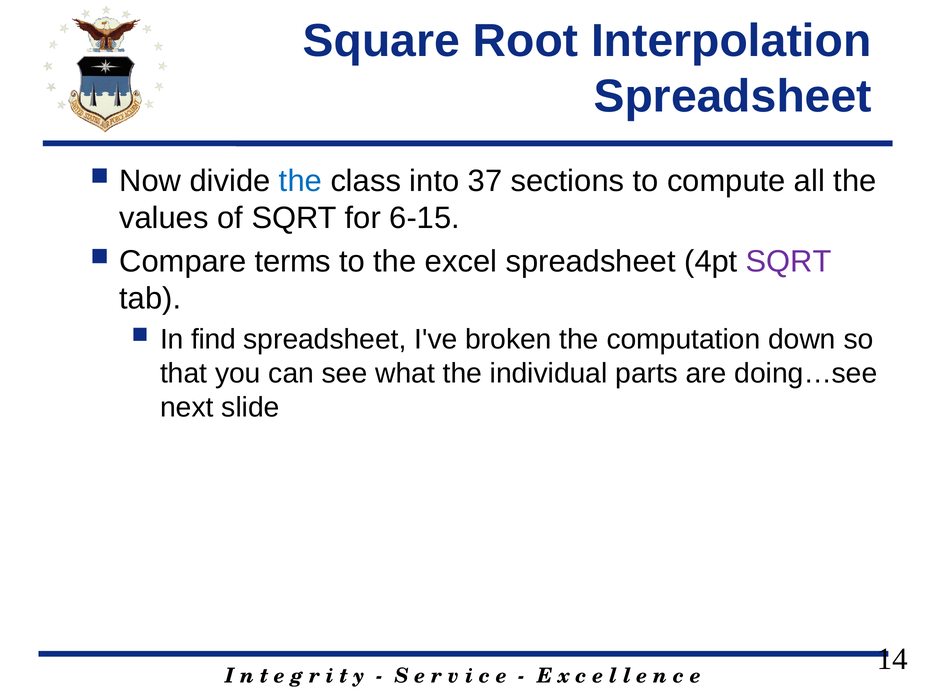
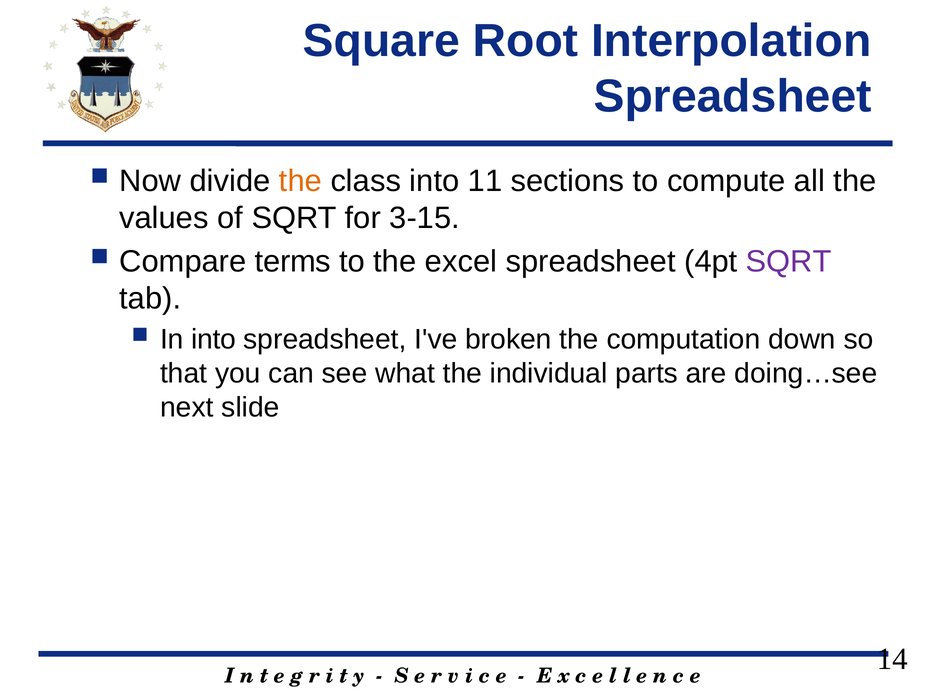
the colour: blue -> orange (300, 181)
37: 37 -> 11 (485, 181)
6-15: 6-15 -> 3-15 (425, 218)
In find: find -> into (214, 340)
